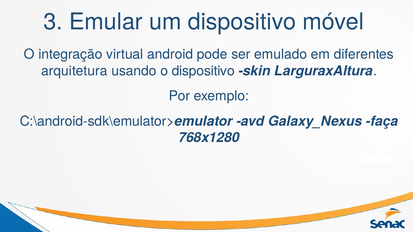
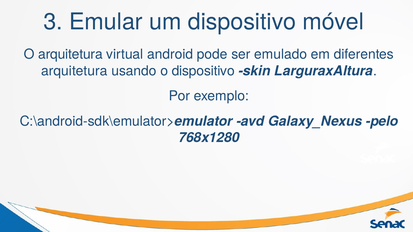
O integração: integração -> arquitetura (70, 55)
faça: faça -> pelo (382, 121)
